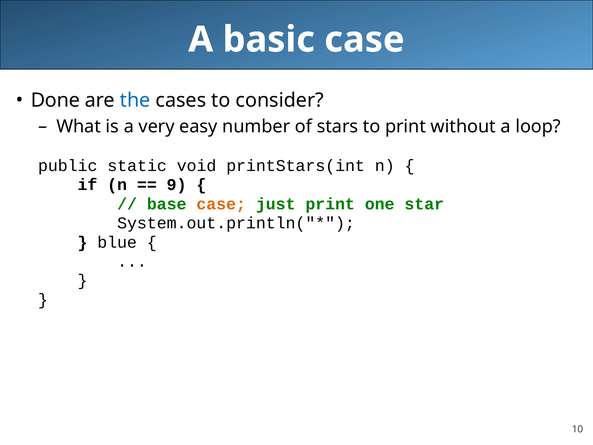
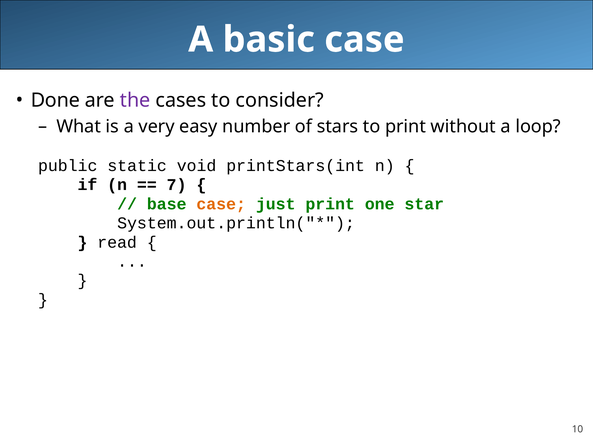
the colour: blue -> purple (135, 100)
9: 9 -> 7 (177, 185)
blue: blue -> read (117, 242)
